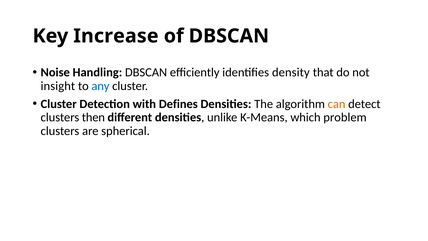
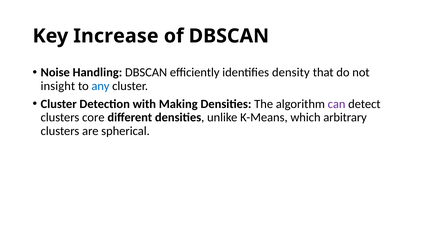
Defines: Defines -> Making (178, 104)
can colour: orange -> purple (337, 104)
then: then -> core (93, 117)
problem: problem -> arbitrary (345, 117)
